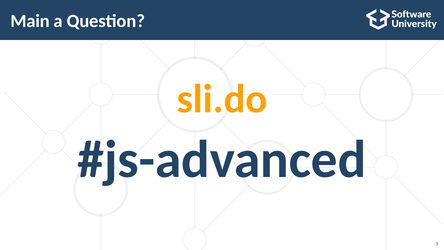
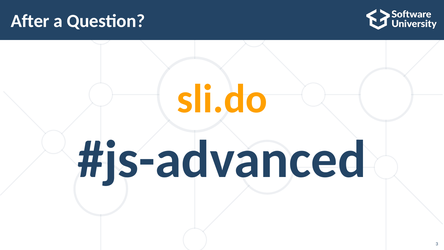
Main: Main -> After (30, 21)
